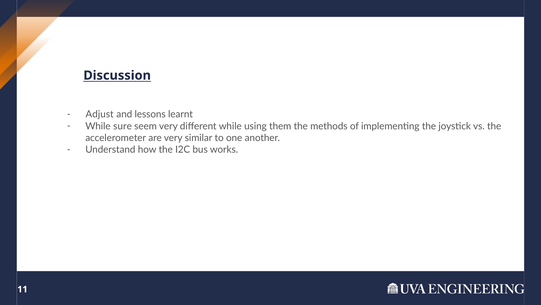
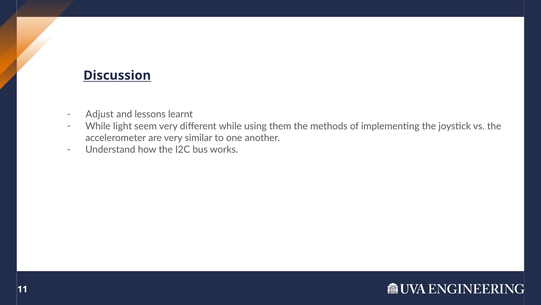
sure: sure -> light (123, 126)
